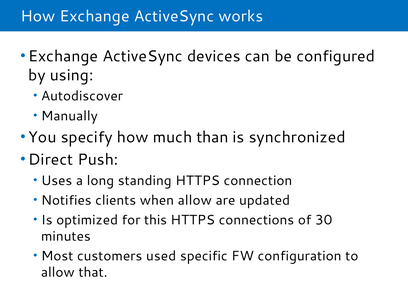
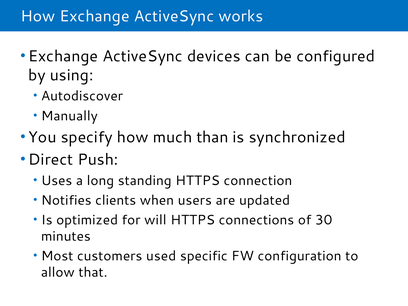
when allow: allow -> users (195, 200)
this: this -> will (155, 220)
